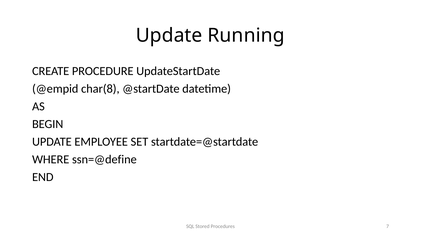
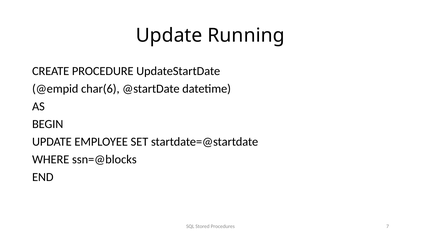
char(8: char(8 -> char(6 (100, 89)
ssn=@define: ssn=@define -> ssn=@blocks (104, 159)
